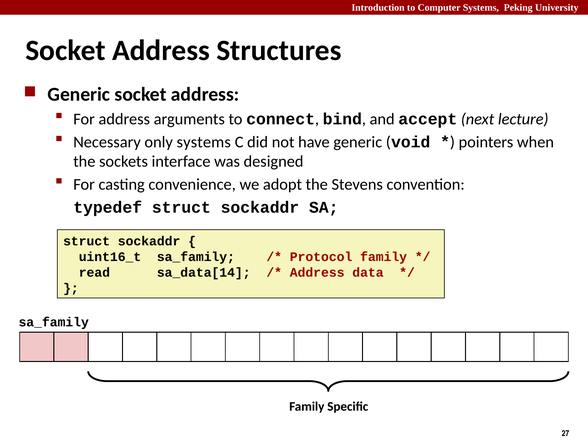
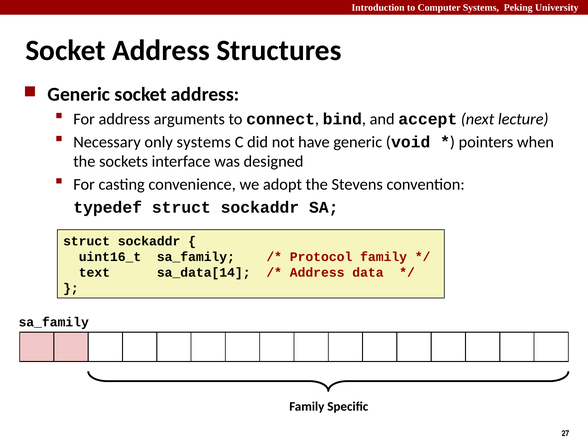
read: read -> text (94, 273)
